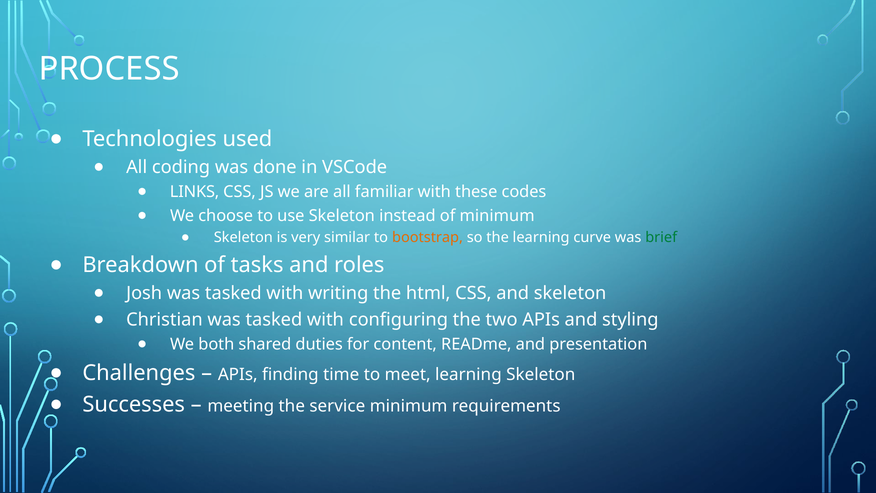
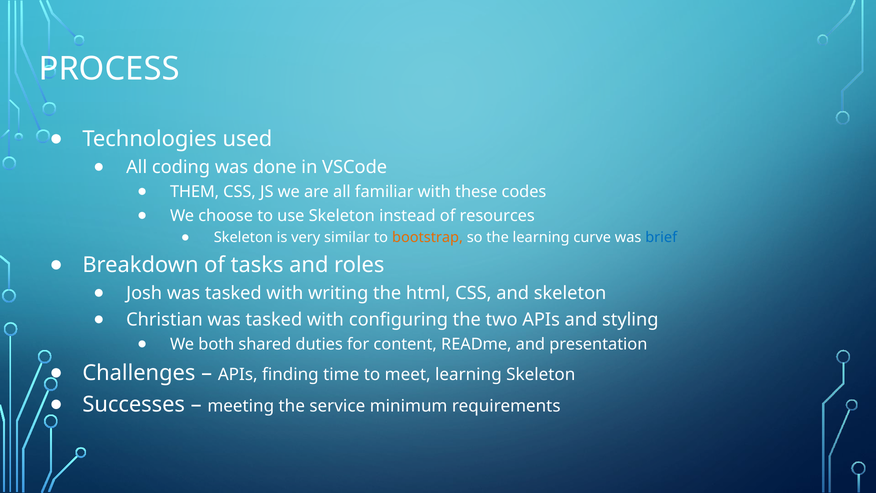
LINKS: LINKS -> THEM (195, 192)
of minimum: minimum -> resources (497, 216)
brief colour: green -> blue (661, 237)
